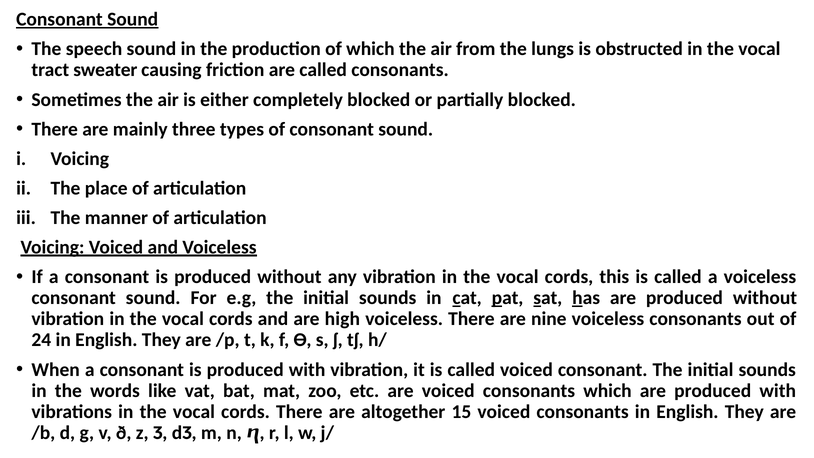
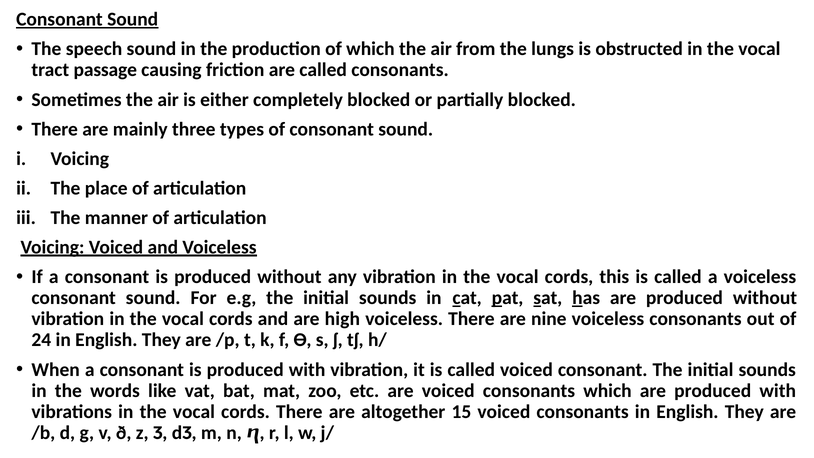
sweater: sweater -> passage (105, 70)
